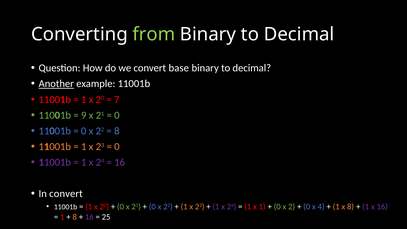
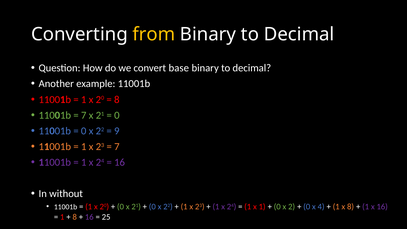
from colour: light green -> yellow (154, 34)
Another underline: present -> none (56, 84)
7: 7 -> 8 (117, 99)
9: 9 -> 7 (84, 115)
8: 8 -> 9 (117, 131)
0: 0 -> 7 (117, 147)
In convert: convert -> without (66, 194)
